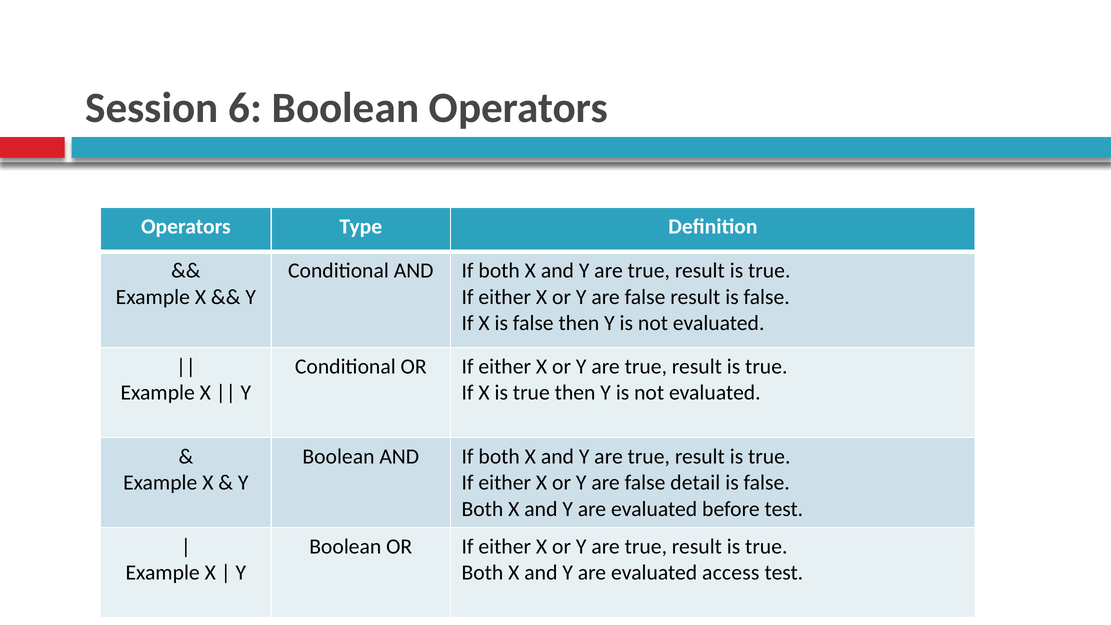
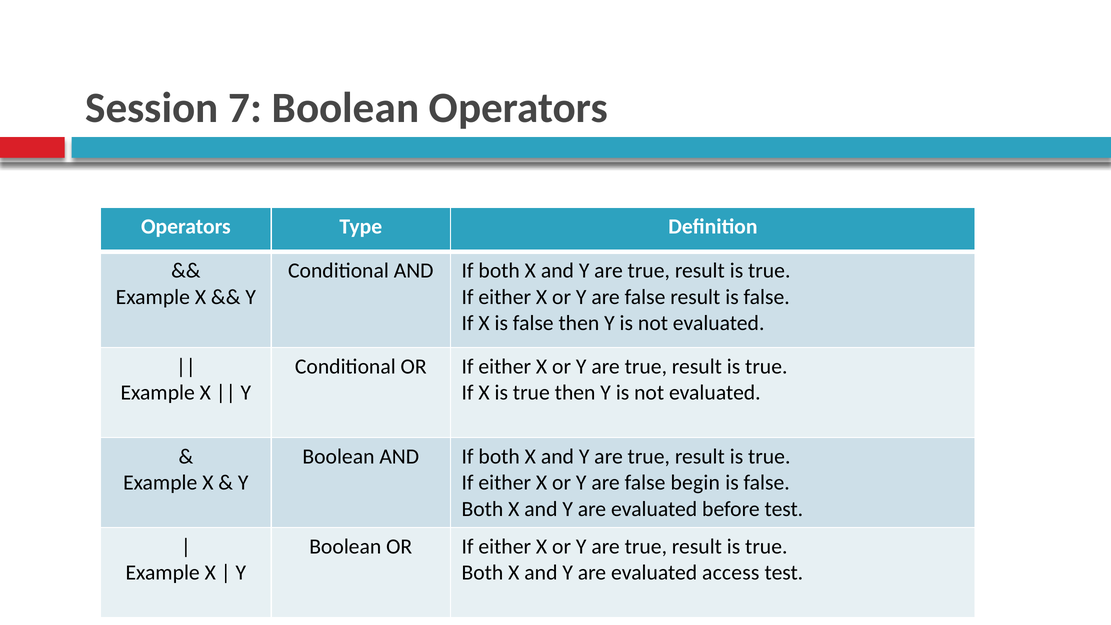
6: 6 -> 7 (245, 108)
detail: detail -> begin (695, 483)
